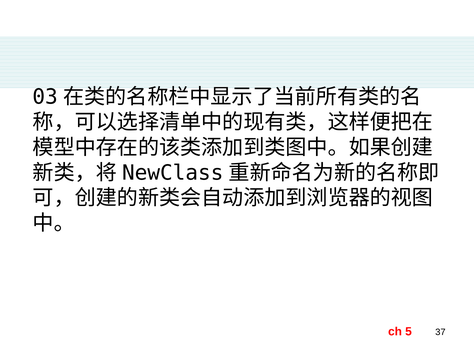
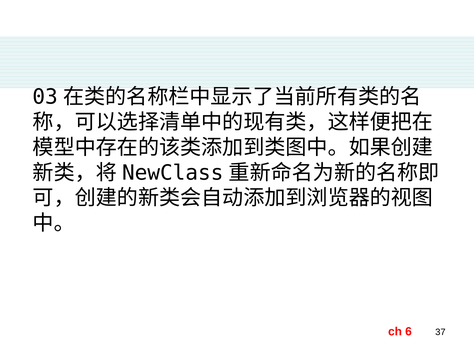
5: 5 -> 6 (408, 332)
